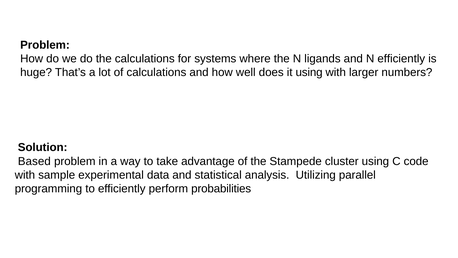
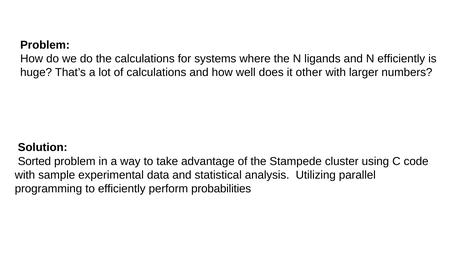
it using: using -> other (309, 72)
Based: Based -> Sorted (34, 161)
